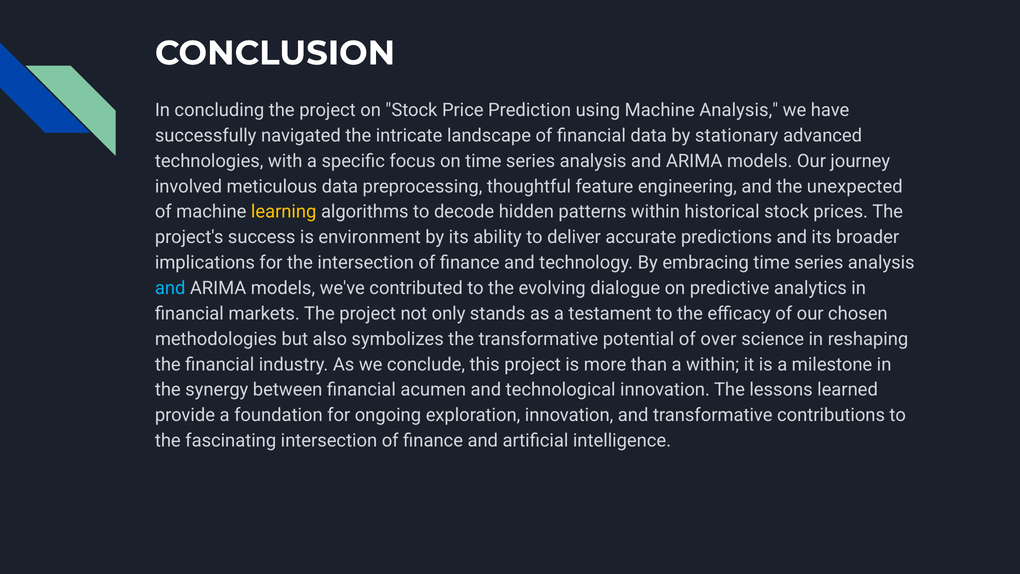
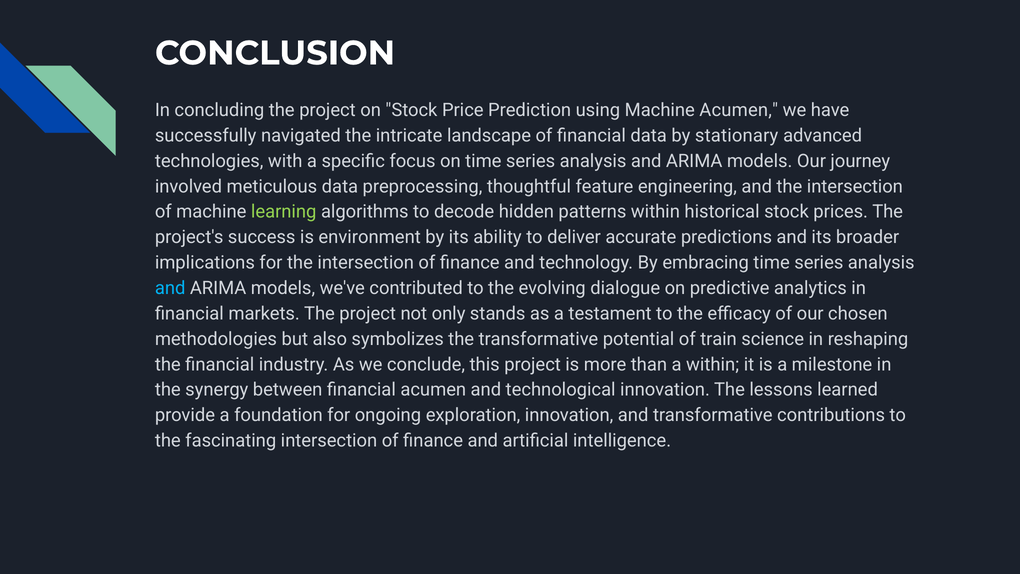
Machine Analysis: Analysis -> Acumen (739, 110)
and the unexpected: unexpected -> intersection (855, 186)
learning colour: yellow -> light green (284, 212)
over: over -> train (719, 339)
